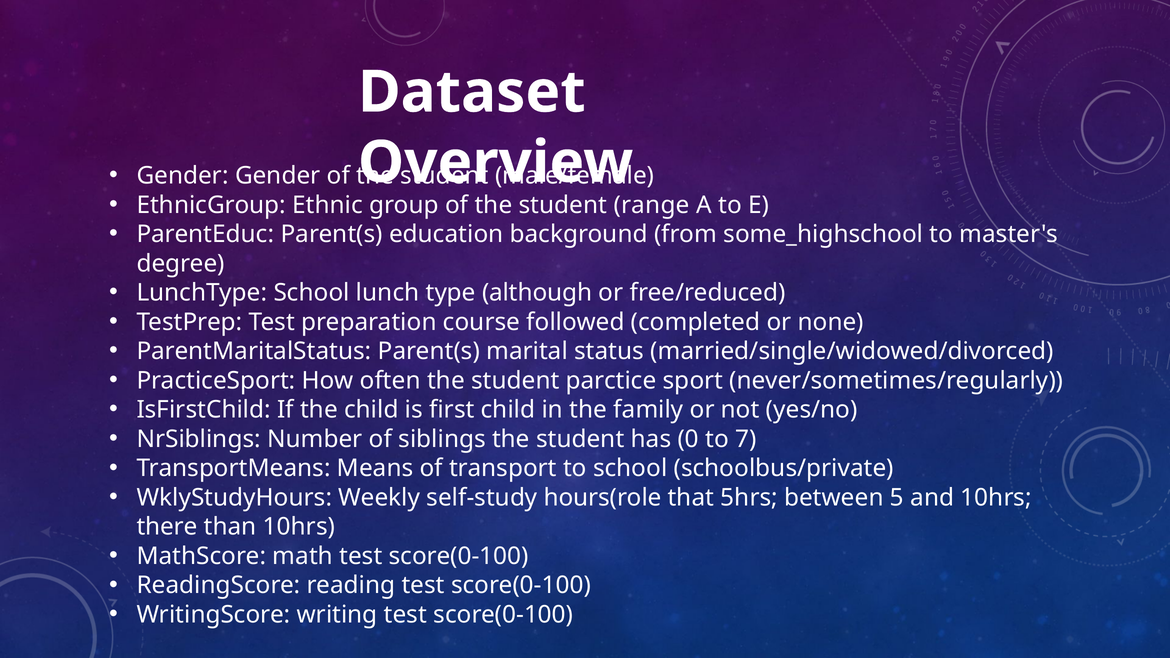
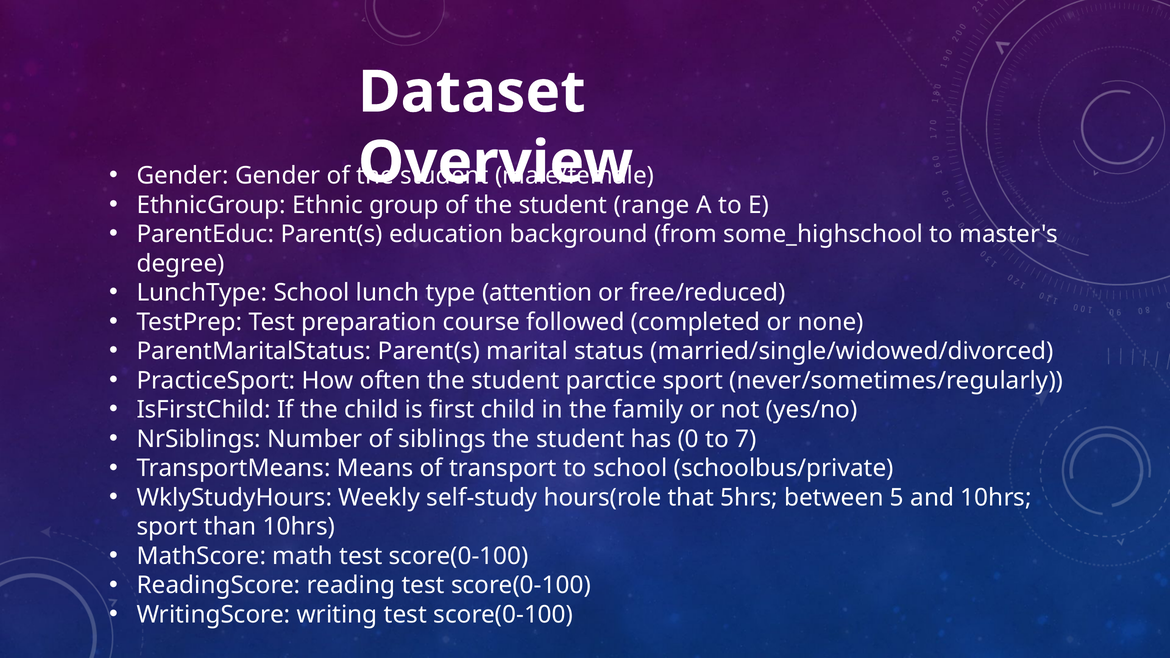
although: although -> attention (537, 293)
there: there -> sport (167, 527)
